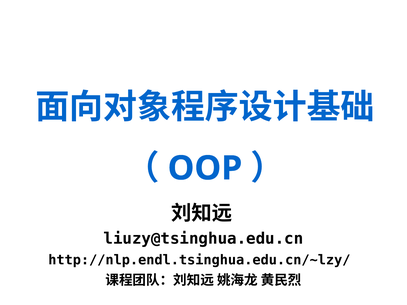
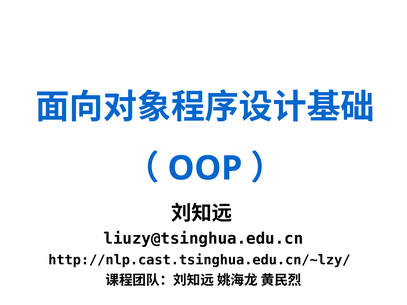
http://nlp.endl.tsinghua.edu.cn/~lzy/: http://nlp.endl.tsinghua.edu.cn/~lzy/ -> http://nlp.cast.tsinghua.edu.cn/~lzy/ (199, 260)
